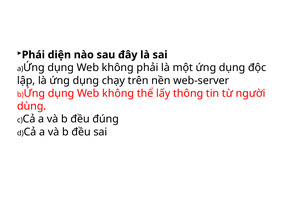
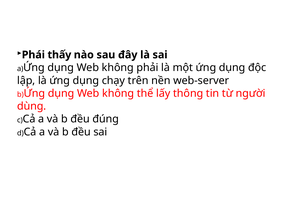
diện: diện -> thấy (59, 55)
